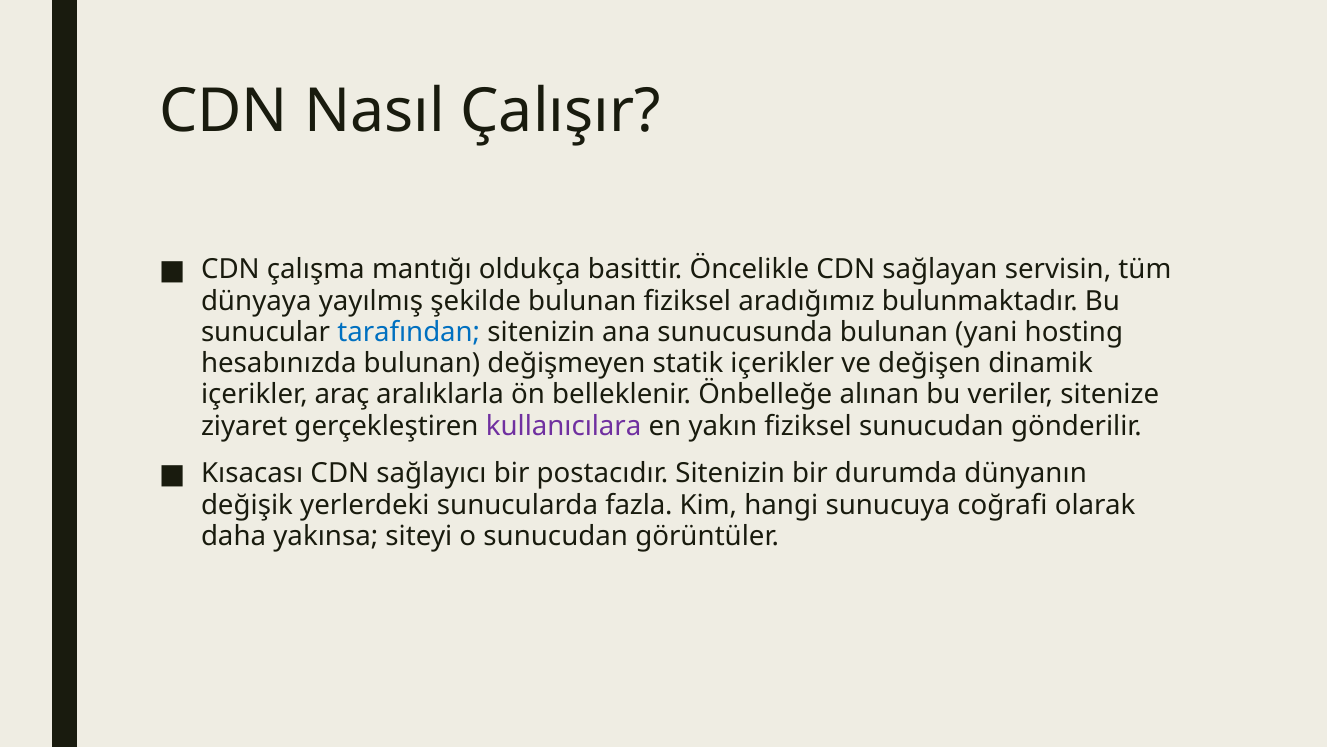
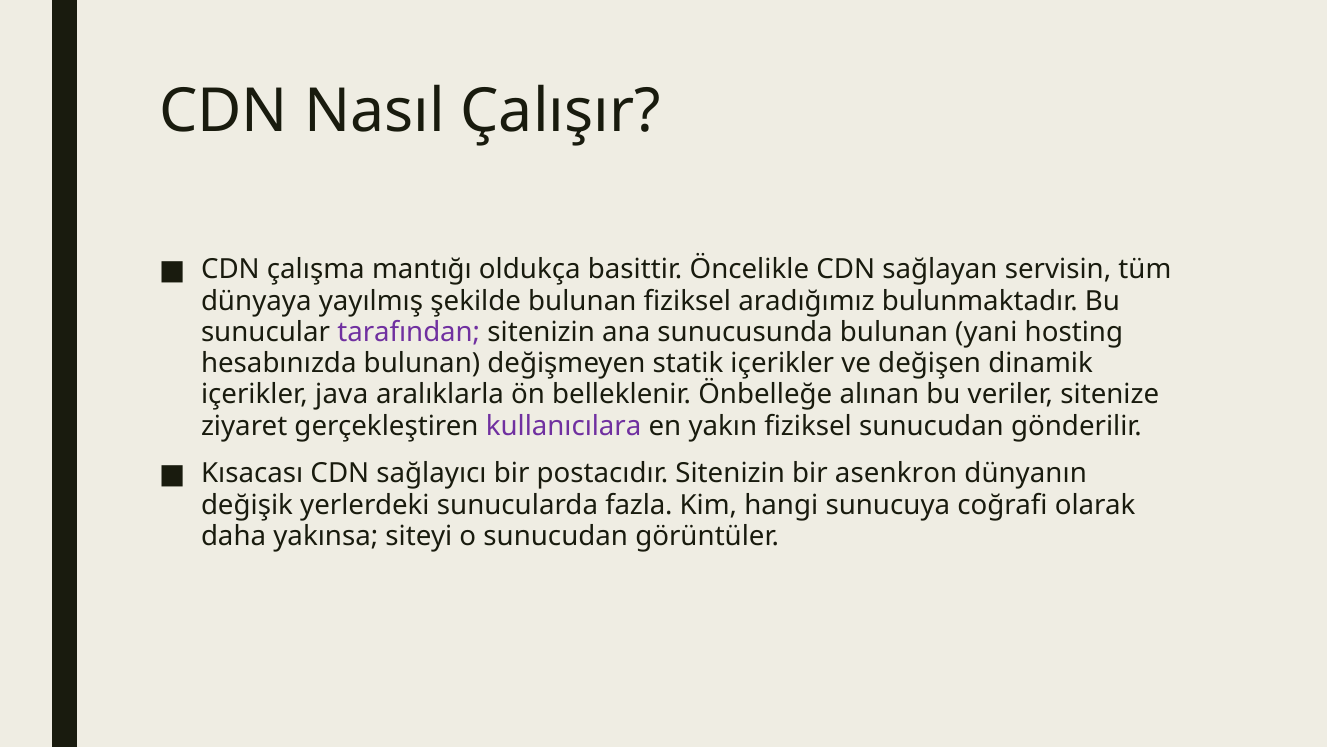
tarafından colour: blue -> purple (409, 332)
araç: araç -> java (342, 394)
durumda: durumda -> asenkron (896, 473)
